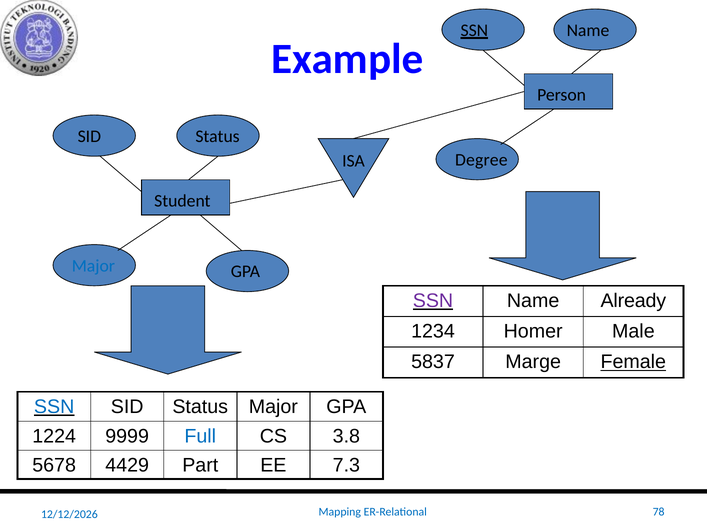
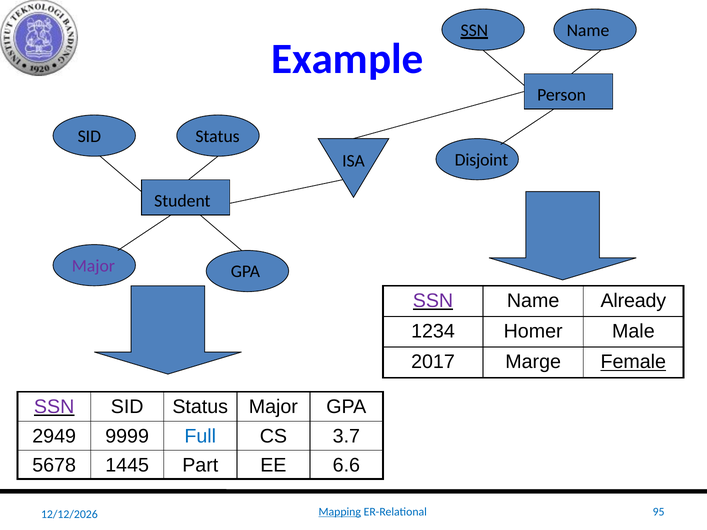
Degree: Degree -> Disjoint (482, 160)
Major colour: blue -> purple (93, 266)
5837: 5837 -> 2017 (433, 362)
SSN colour: blue -> purple (54, 407)
1224: 1224 -> 2949 (54, 436)
3.8: 3.8 -> 3.7 (346, 436)
4429: 4429 -> 1445 (127, 465)
7.3: 7.3 -> 6.6 (346, 465)
Mapping underline: none -> present (340, 512)
78: 78 -> 95 (659, 512)
